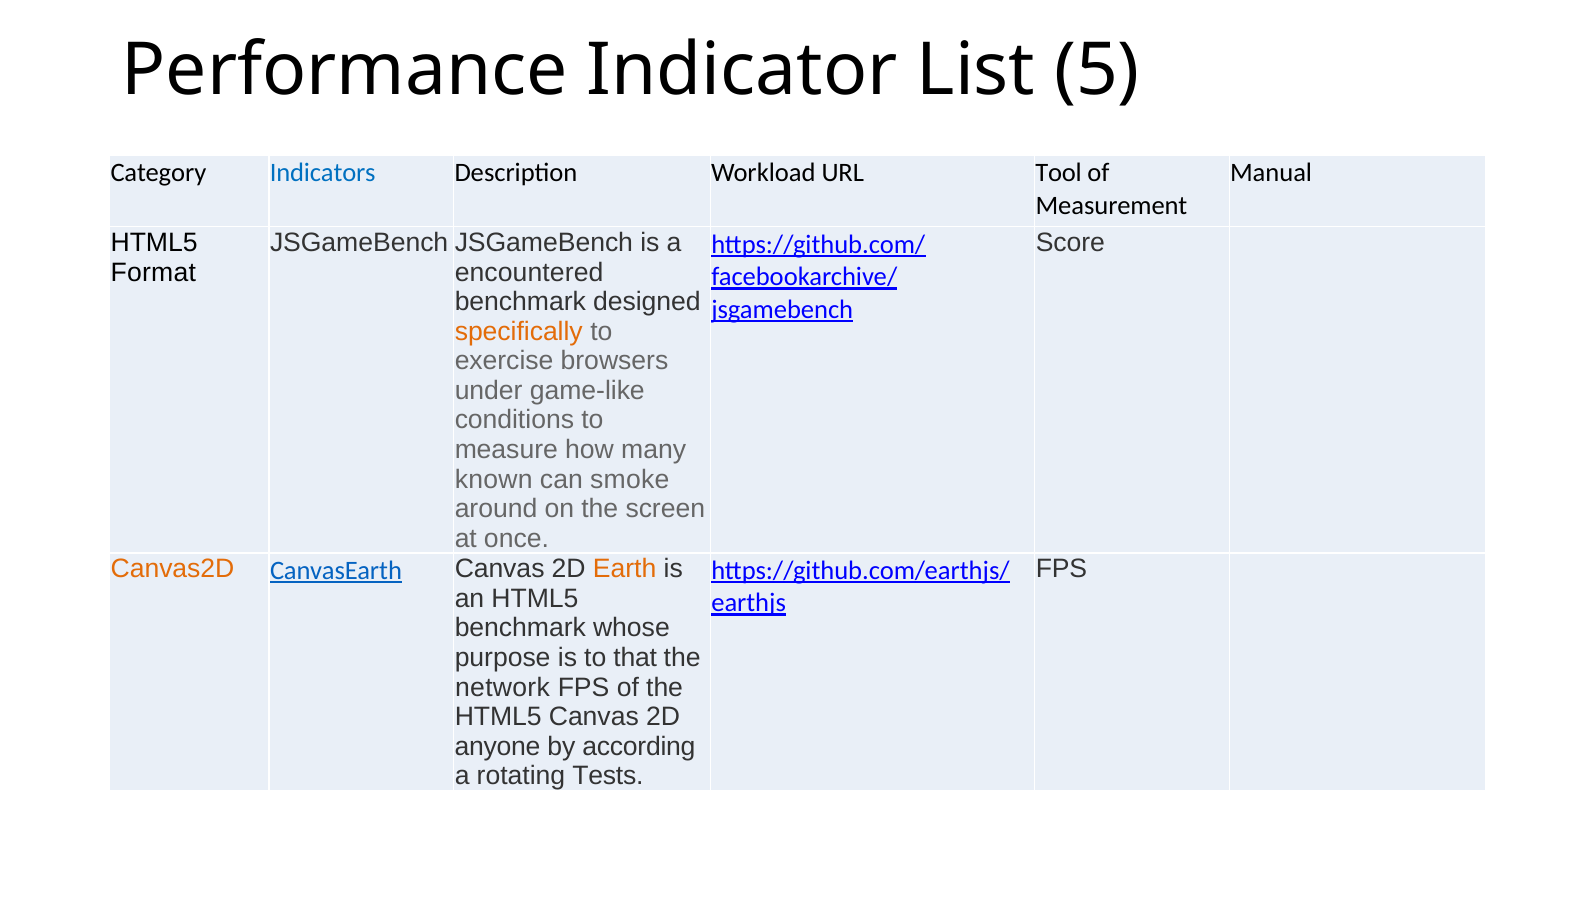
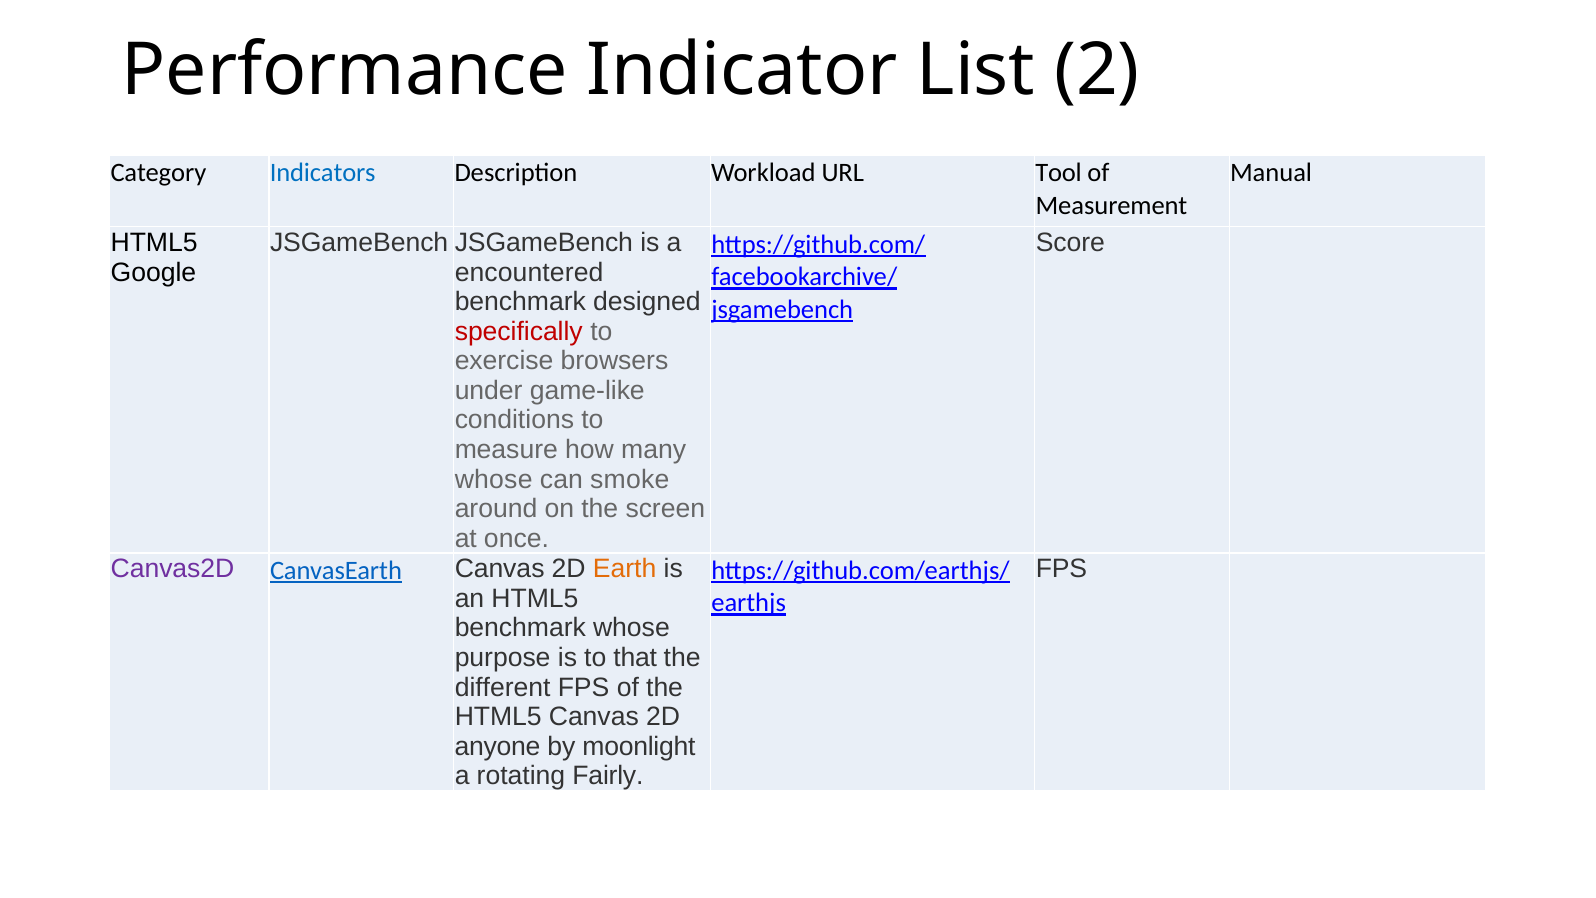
5: 5 -> 2 (1097, 70)
Format: Format -> Google (153, 272)
specifically colour: orange -> red (519, 331)
known: known -> whose (494, 479)
Canvas2D colour: orange -> purple (173, 569)
network: network -> different (503, 687)
according: according -> moonlight (639, 746)
Tests: Tests -> Fairly (608, 776)
